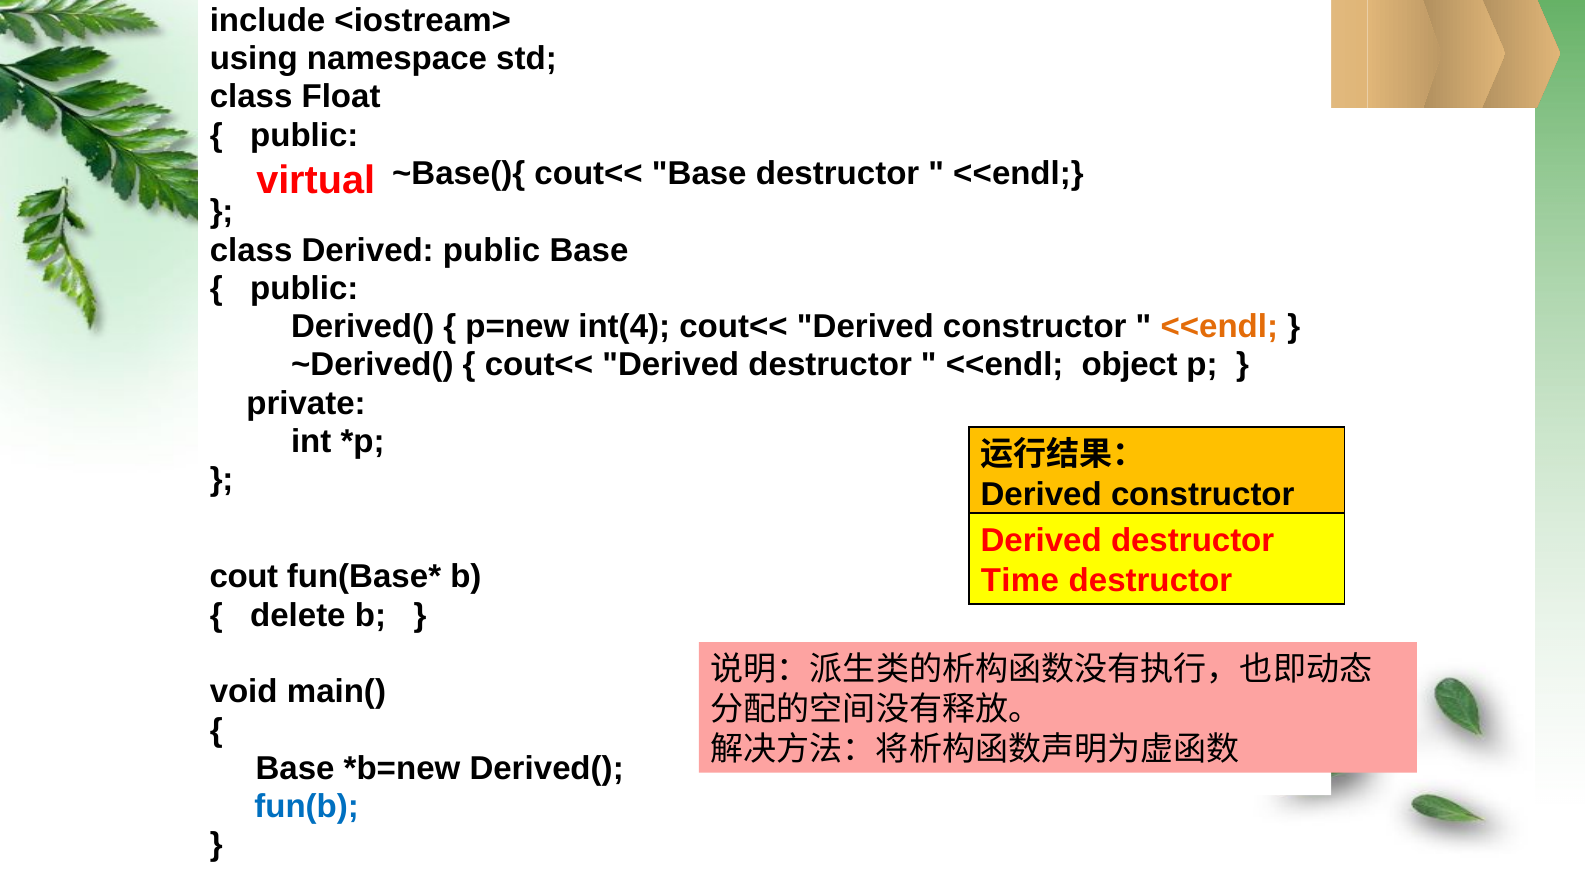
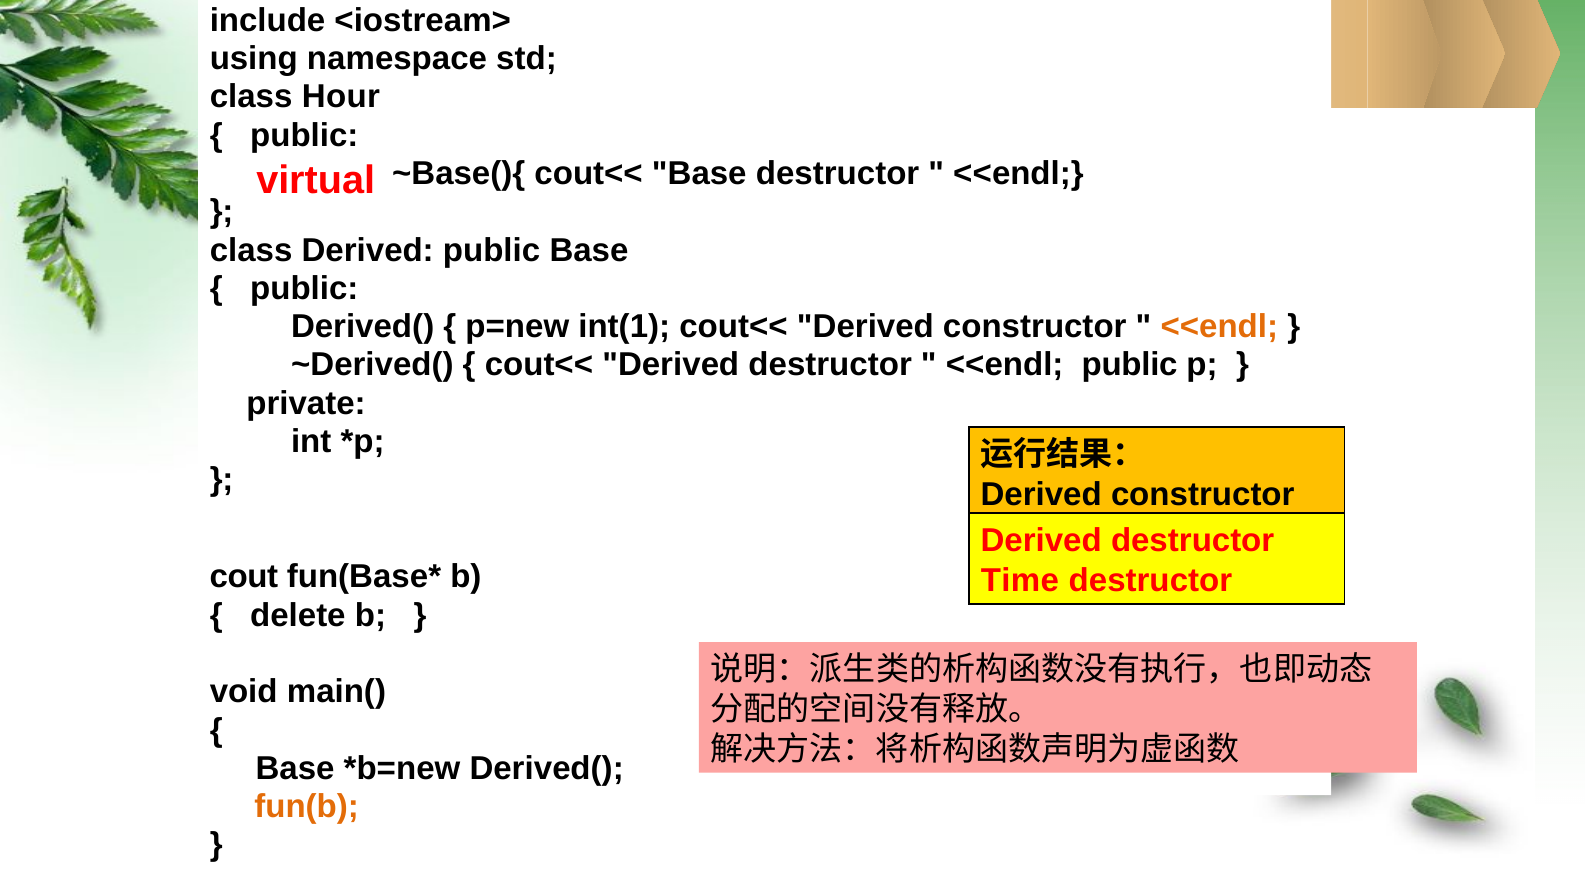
Float: Float -> Hour (341, 97)
int(4: int(4 -> int(1 (624, 327)
<<endl object: object -> public (1130, 365)
fun(b colour: blue -> orange (307, 807)
